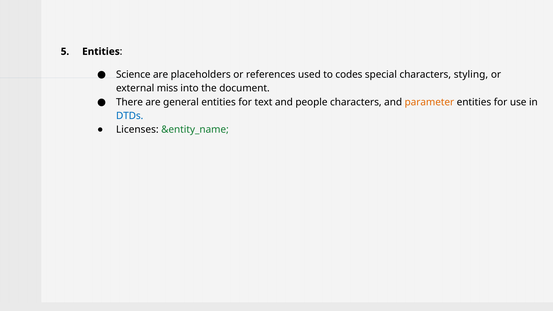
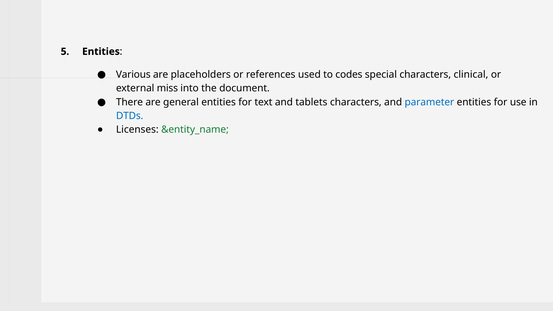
Science: Science -> Various (133, 75)
styling: styling -> clinical (471, 75)
people: people -> tablets (311, 102)
parameter colour: orange -> blue (429, 102)
